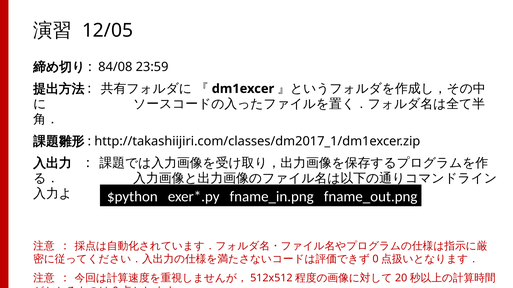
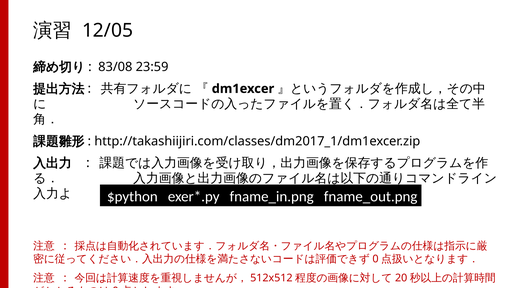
84/08: 84/08 -> 83/08 (115, 67)
